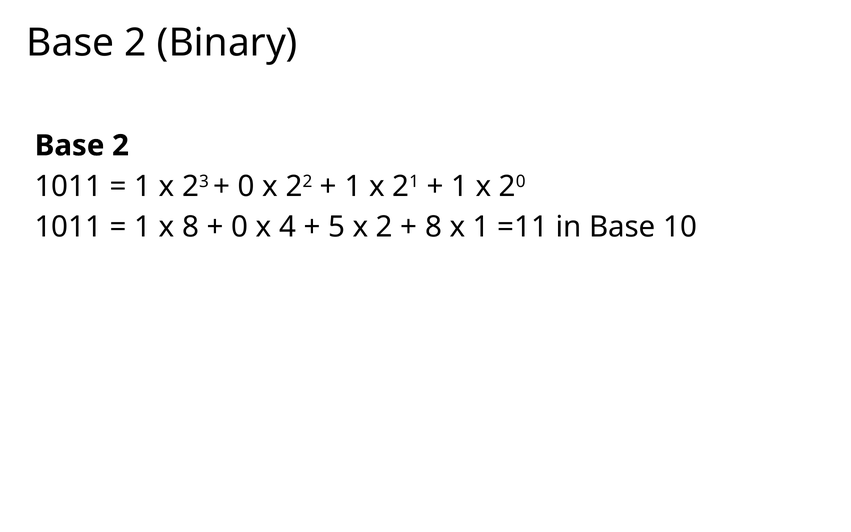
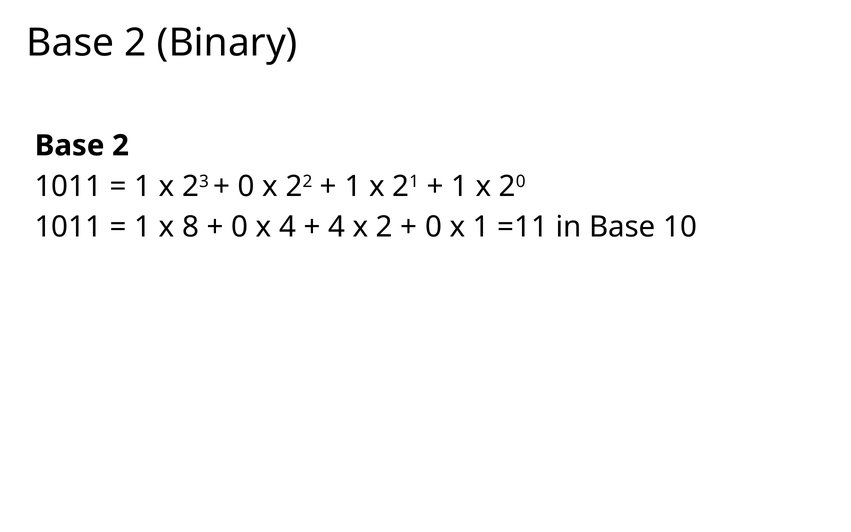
5: 5 -> 4 (337, 227)
8: 8 -> 0 (433, 227)
